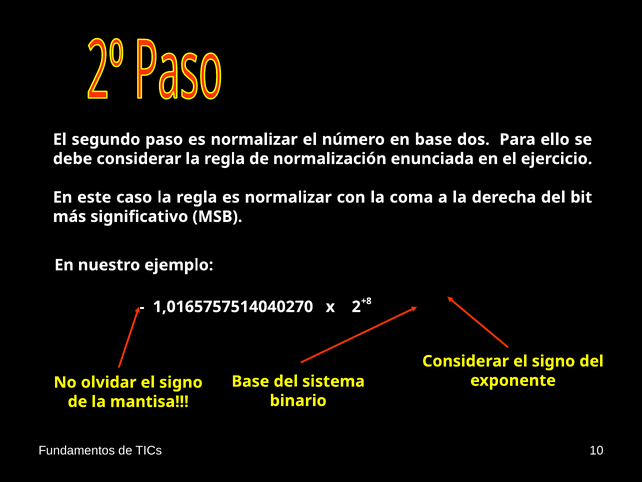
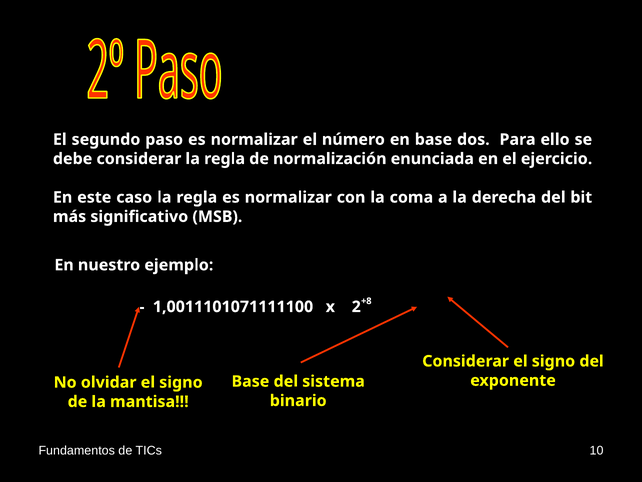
1,0165757514040270: 1,0165757514040270 -> 1,0011101071111100 (233, 307)
